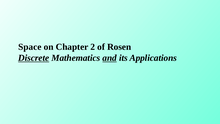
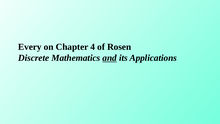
Space: Space -> Every (30, 47)
2: 2 -> 4 (93, 47)
Discrete underline: present -> none (34, 58)
